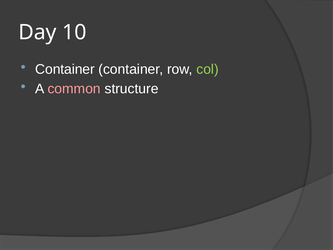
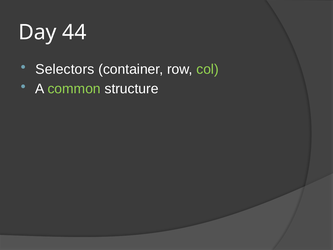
10: 10 -> 44 (74, 32)
Container: Container -> Selectors (65, 69)
common colour: pink -> light green (74, 89)
